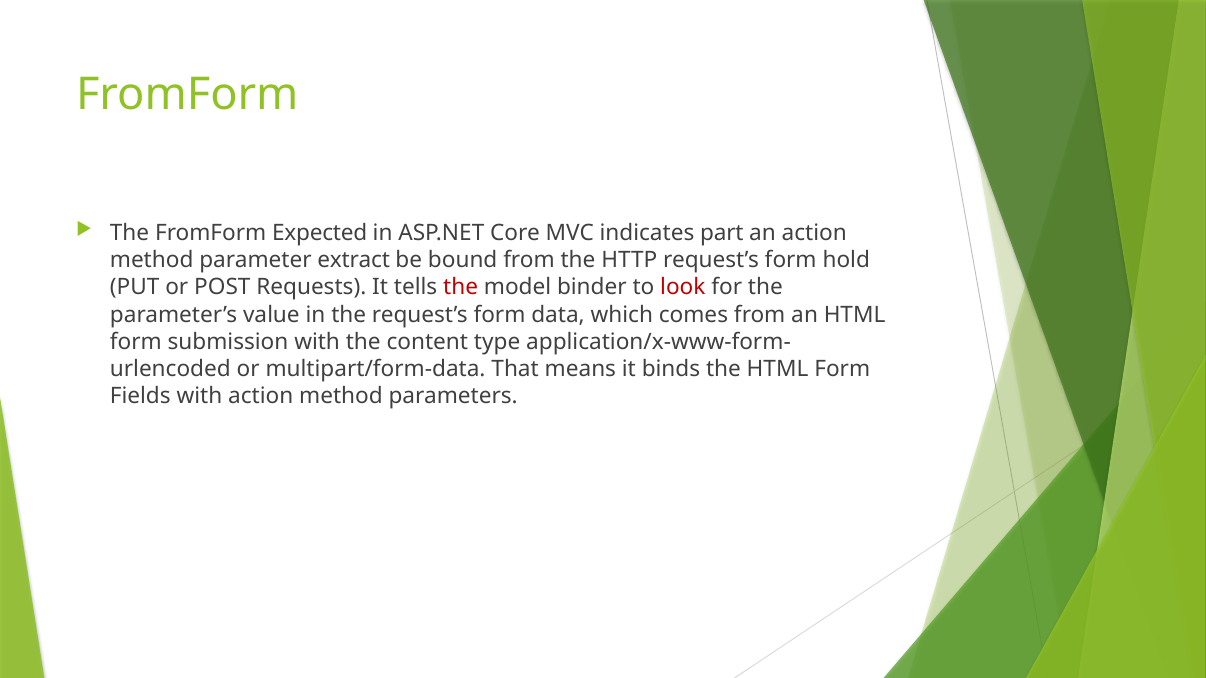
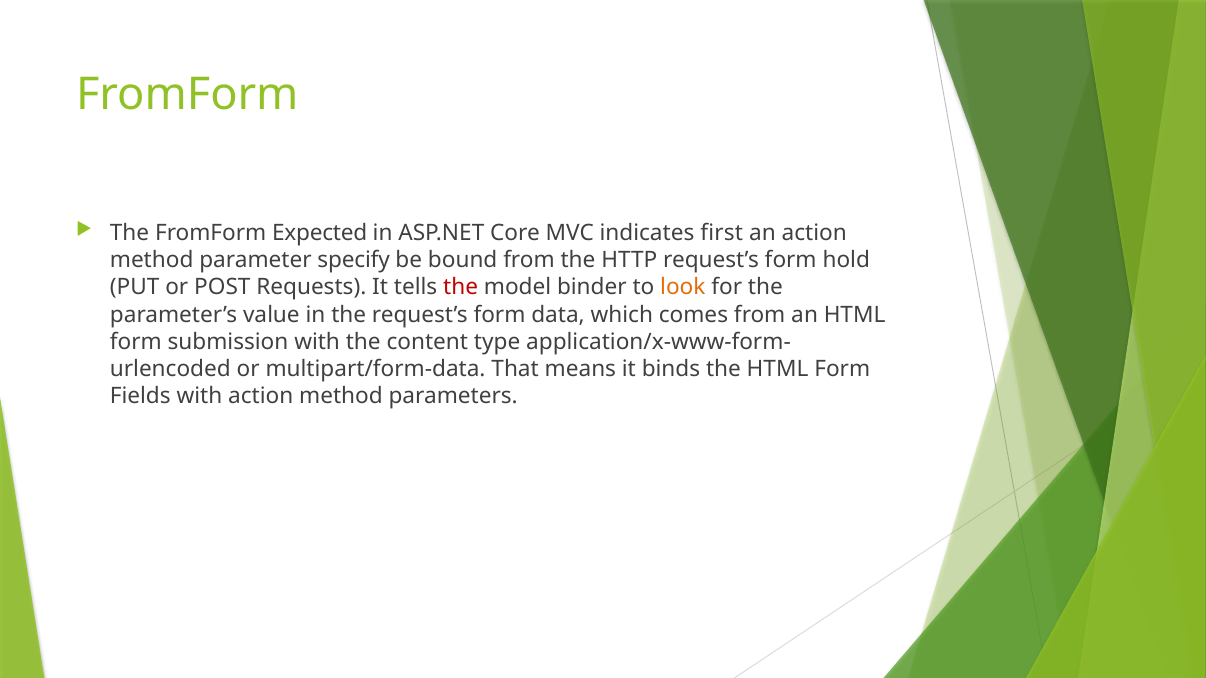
part: part -> first (722, 233)
extract: extract -> specify (354, 261)
look colour: red -> orange (683, 288)
